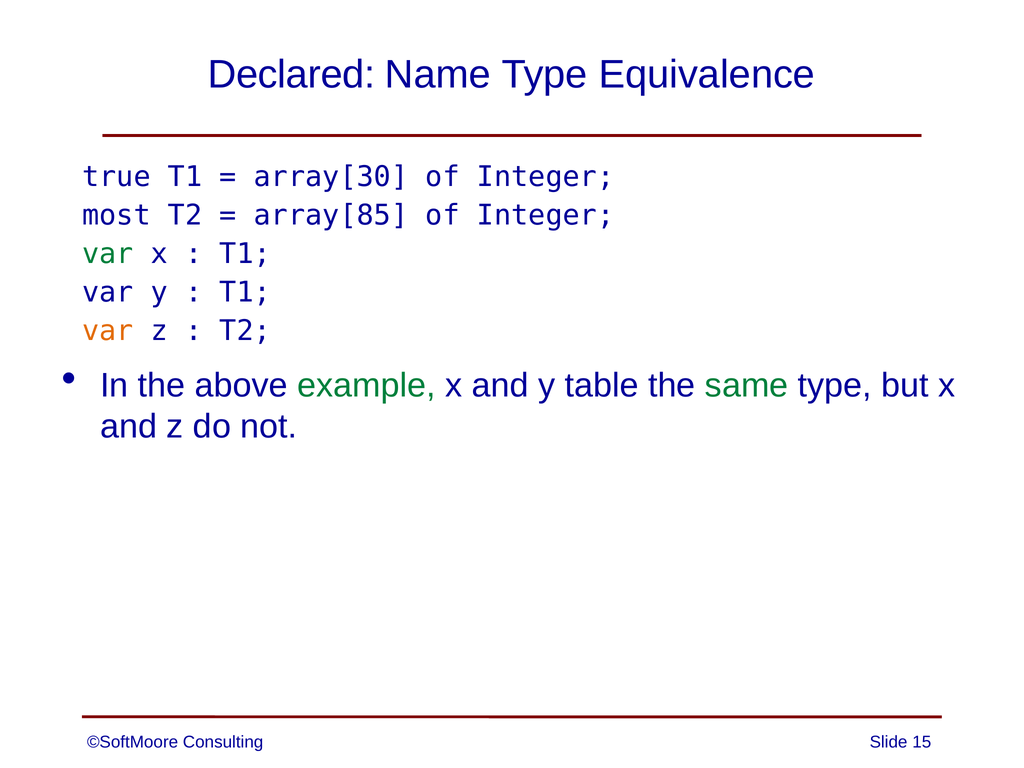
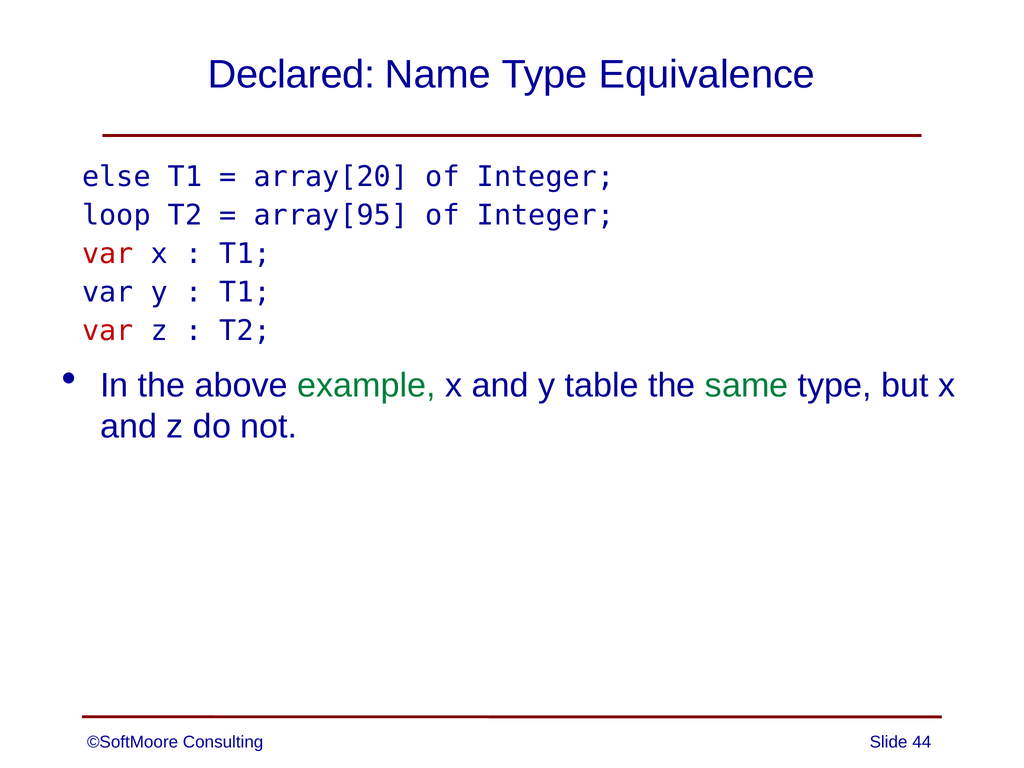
true: true -> else (116, 177)
array[30: array[30 -> array[20 (331, 177)
most: most -> loop (116, 215)
array[85: array[85 -> array[95 (331, 215)
var colour: green -> red (108, 254)
var colour: orange -> red (108, 331)
15: 15 -> 44 (922, 742)
